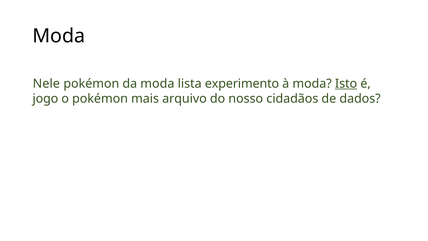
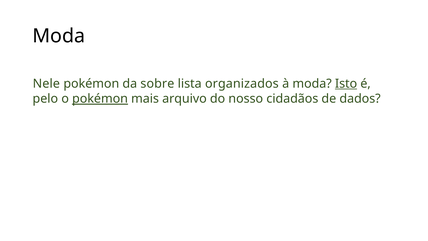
da moda: moda -> sobre (157, 84)
experimento: experimento -> organizados (242, 84)
jogo: jogo -> pelo (45, 99)
pokémon underline: none -> present (100, 99)
